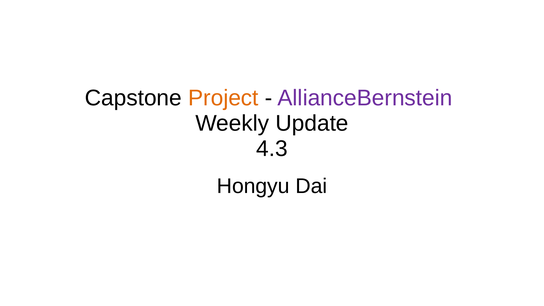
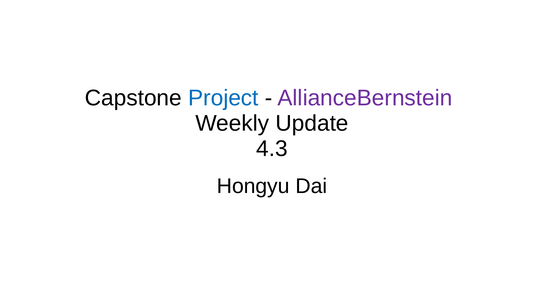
Project colour: orange -> blue (223, 98)
